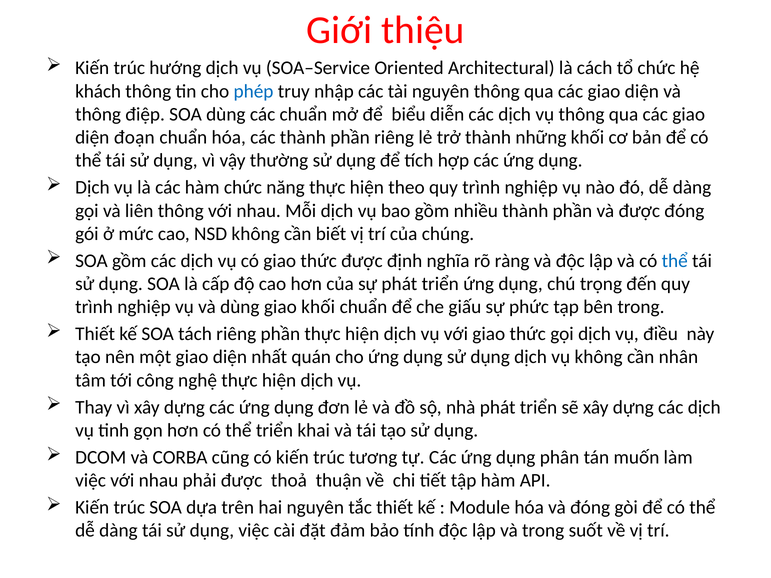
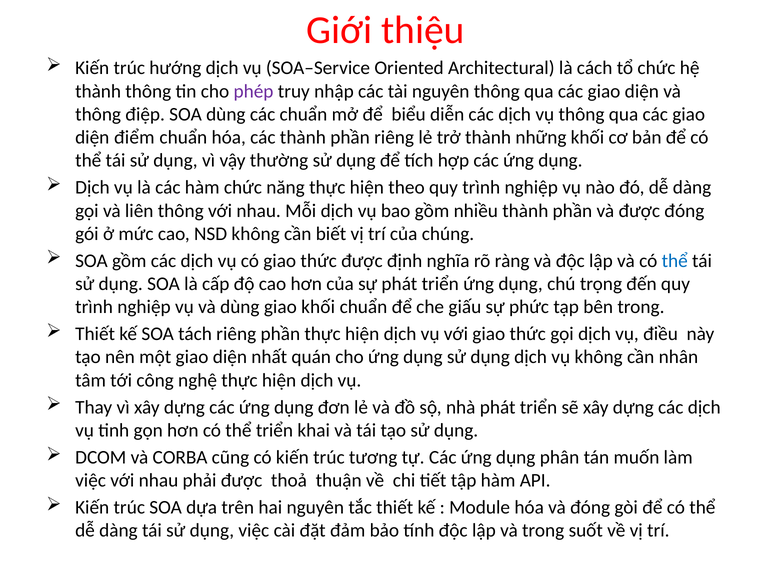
khách: khách -> thành (98, 91)
phép colour: blue -> purple (254, 91)
đoạn: đoạn -> điểm (134, 138)
